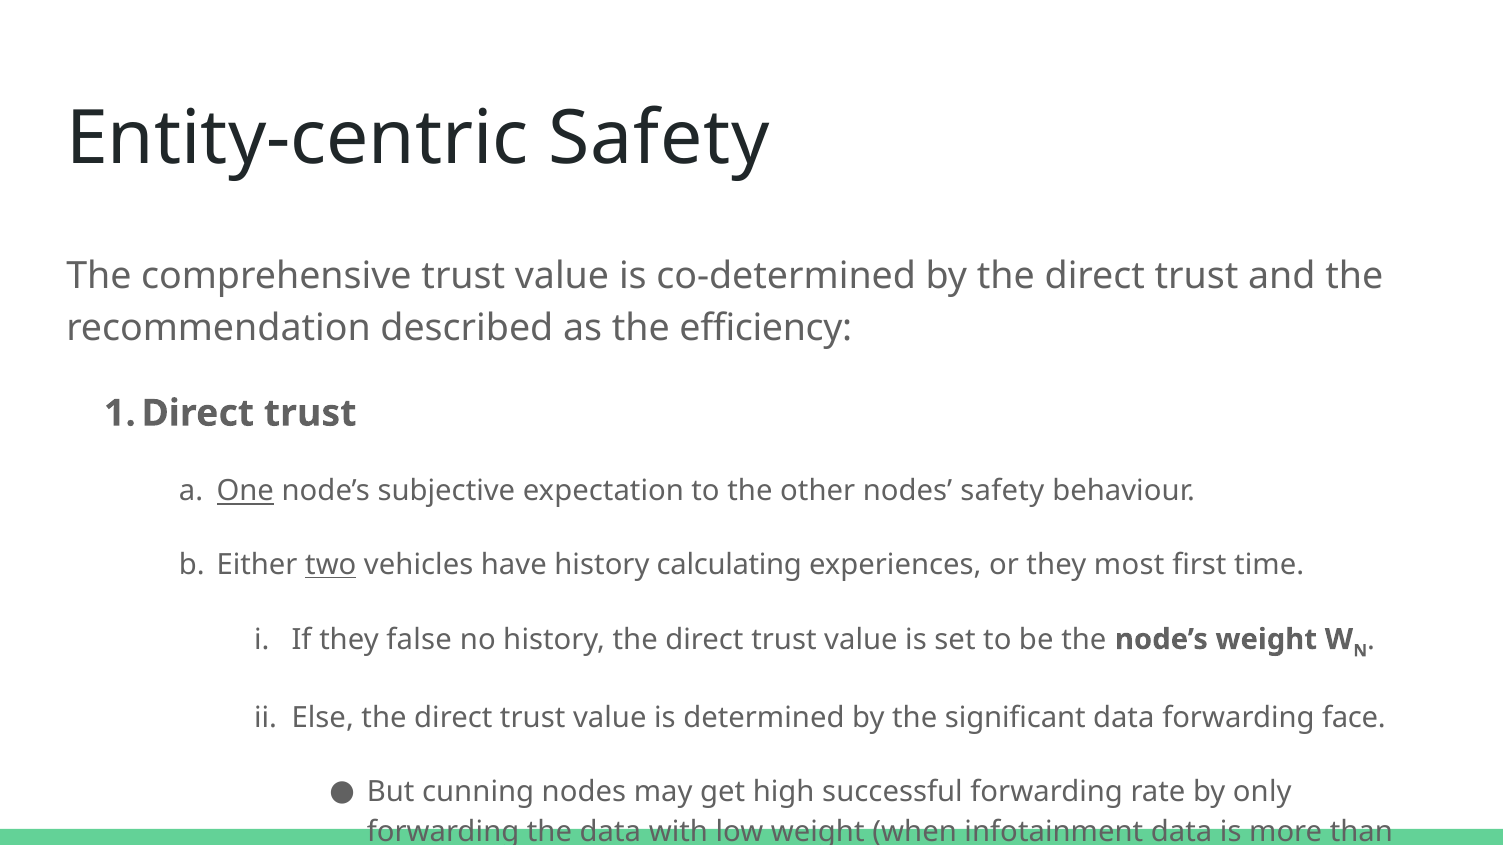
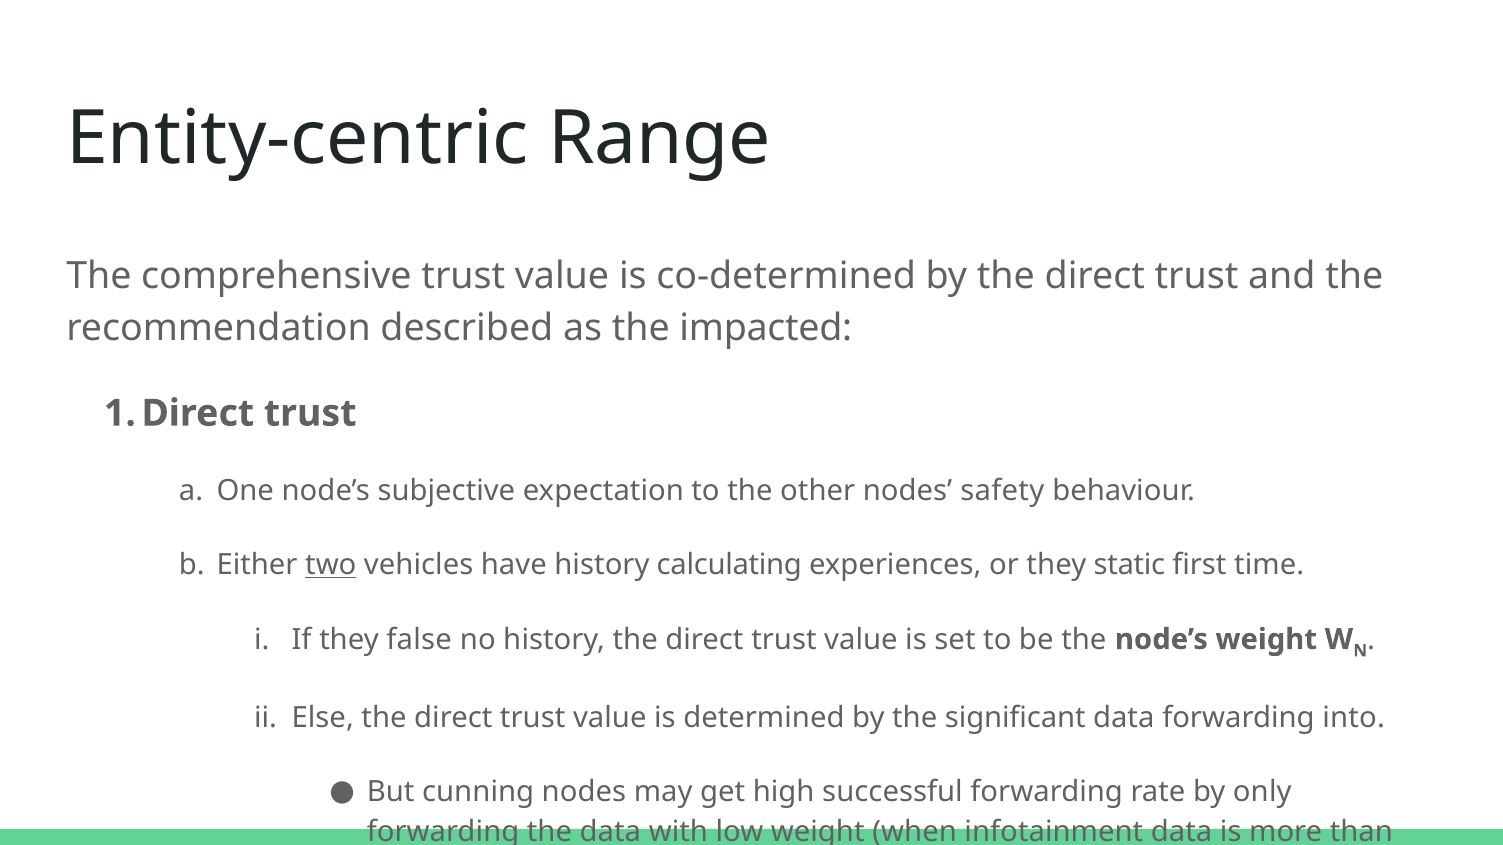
Entity-centric Safety: Safety -> Range (660, 139)
the efficiency: efficiency -> impacted (766, 328)
One underline: present -> none (245, 492)
most: most -> static (1129, 565)
face: face -> into (1354, 718)
